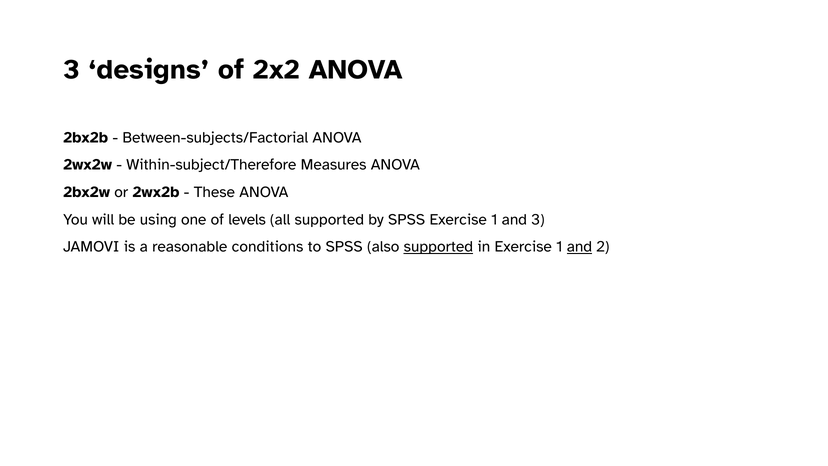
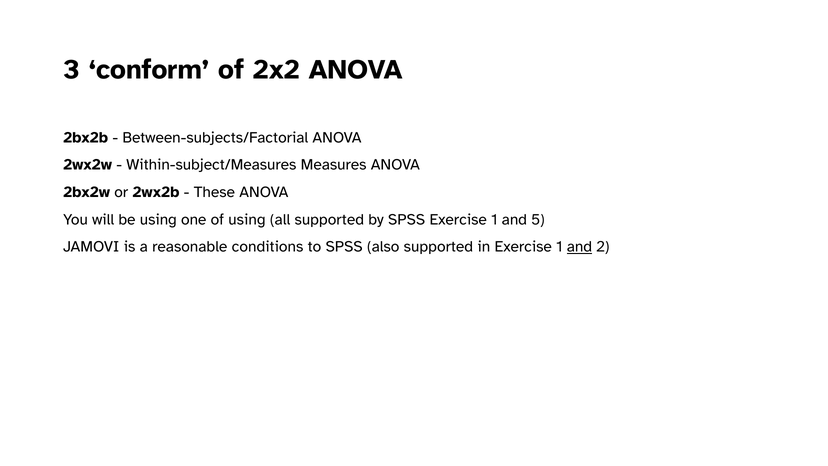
designs: designs -> conform (149, 70)
Within-subject/Therefore: Within-subject/Therefore -> Within-subject/Measures (211, 165)
of levels: levels -> using (247, 219)
and 3: 3 -> 5 (538, 219)
supported underline: present -> none (438, 247)
